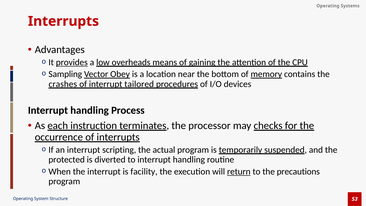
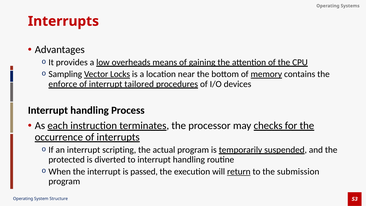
provides underline: present -> none (72, 62)
Obey: Obey -> Locks (120, 74)
crashes: crashes -> enforce (63, 84)
facility: facility -> passed (144, 171)
precautions: precautions -> submission (298, 171)
